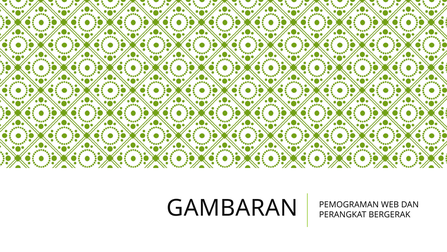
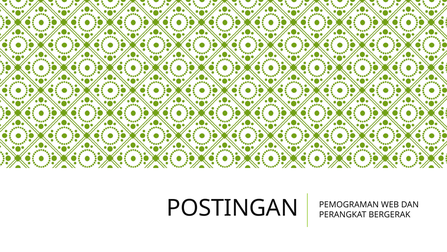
GAMBARAN: GAMBARAN -> POSTINGAN (233, 208)
